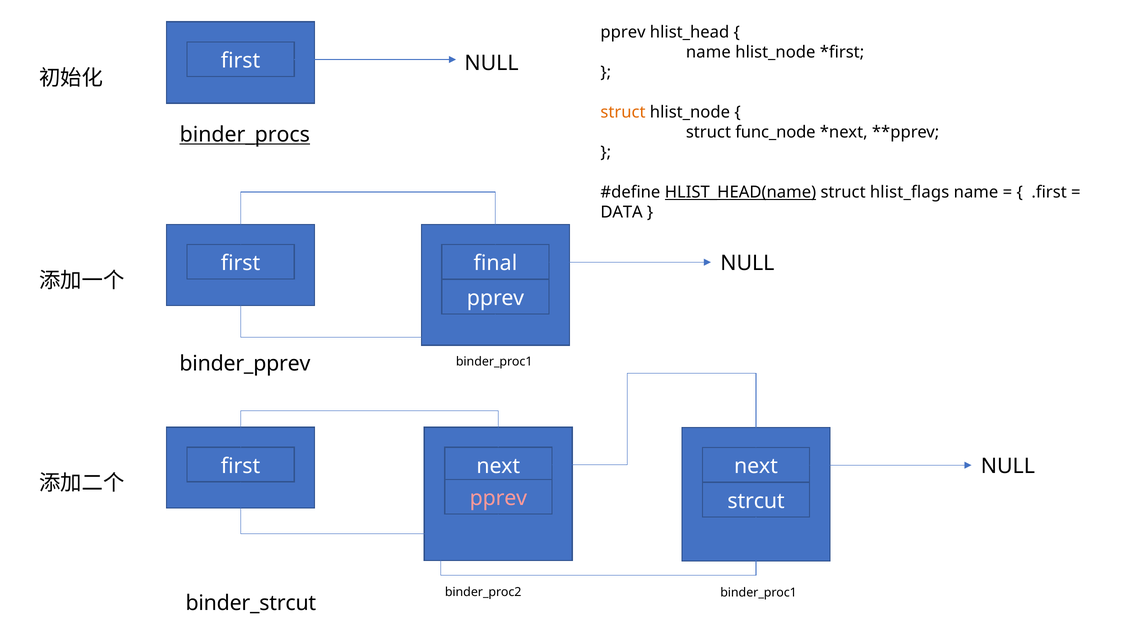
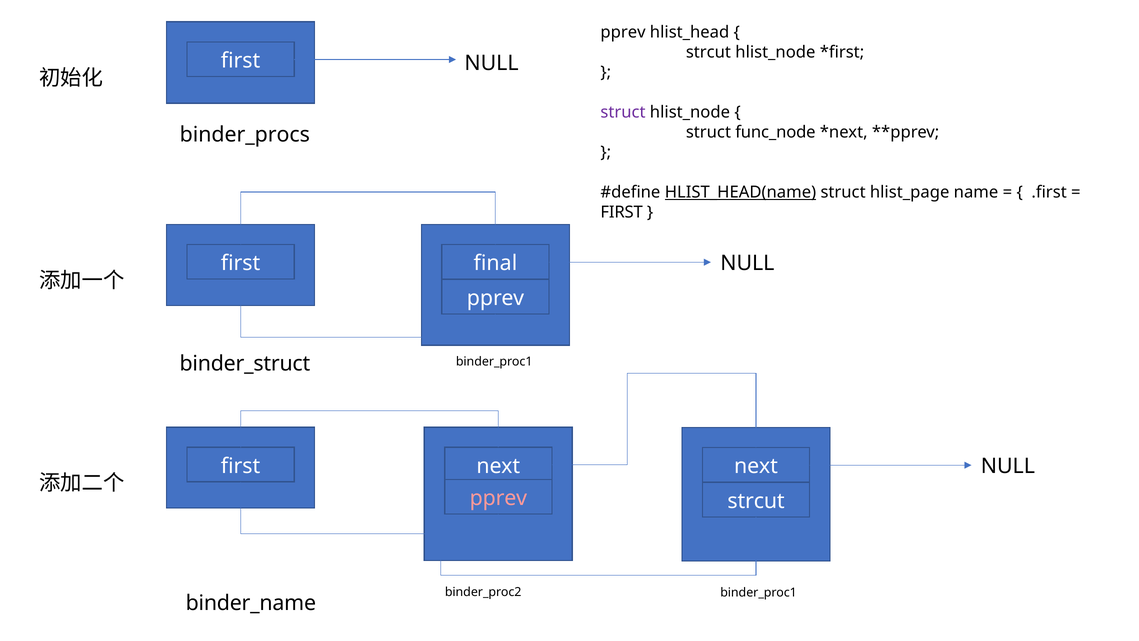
name: name -> strcut (708, 52)
struct colour: orange -> purple (623, 112)
binder_procs underline: present -> none (245, 135)
hlist_flags: hlist_flags -> hlist_page (910, 192)
DATA: DATA -> FIRST (622, 212)
binder_pprev: binder_pprev -> binder_struct (245, 363)
binder_strcut: binder_strcut -> binder_name (251, 603)
